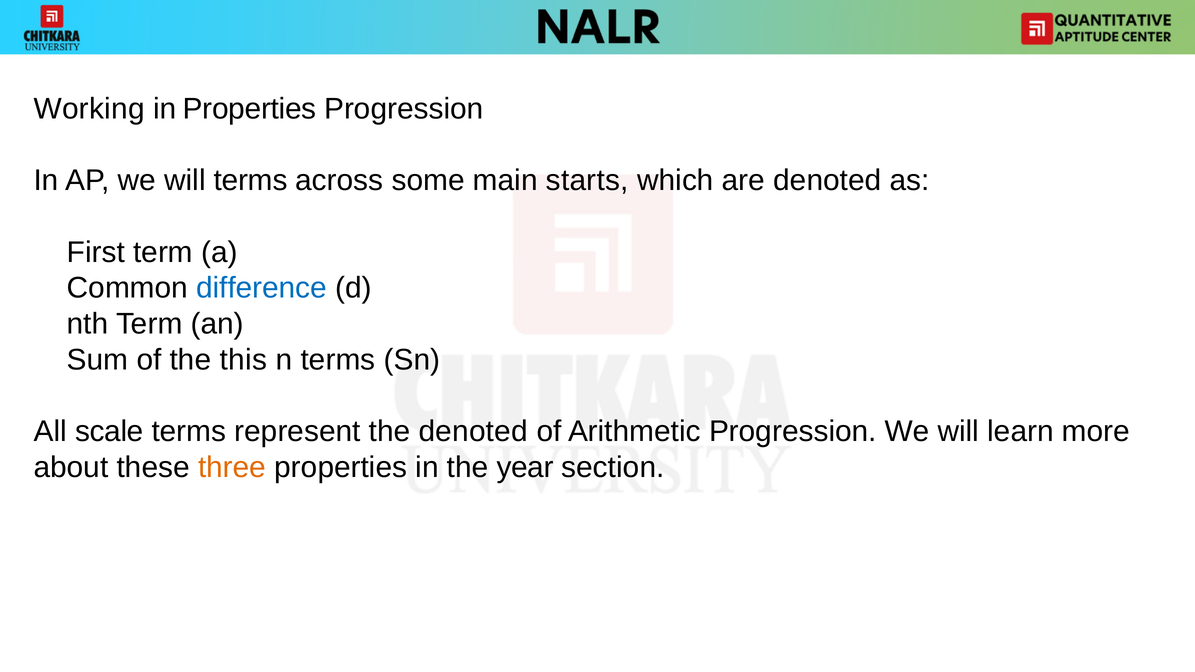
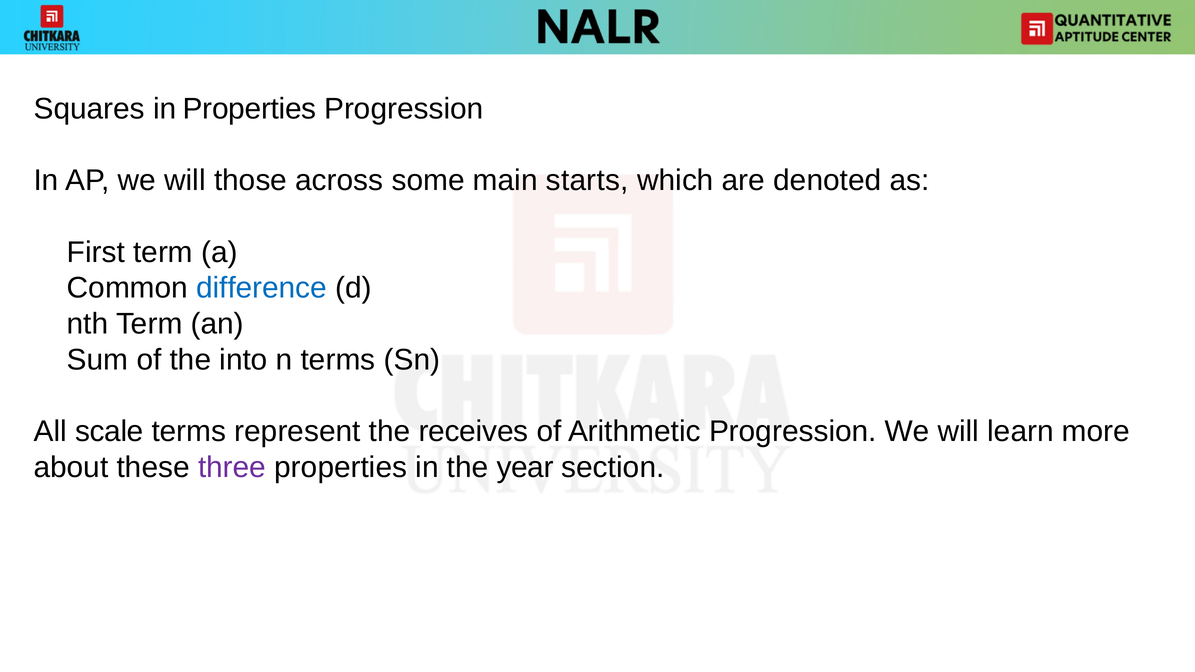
Working: Working -> Squares (89, 109)
will terms: terms -> those (251, 181)
this: this -> into (244, 360)
the denoted: denoted -> receives (473, 432)
three colour: orange -> purple (232, 467)
